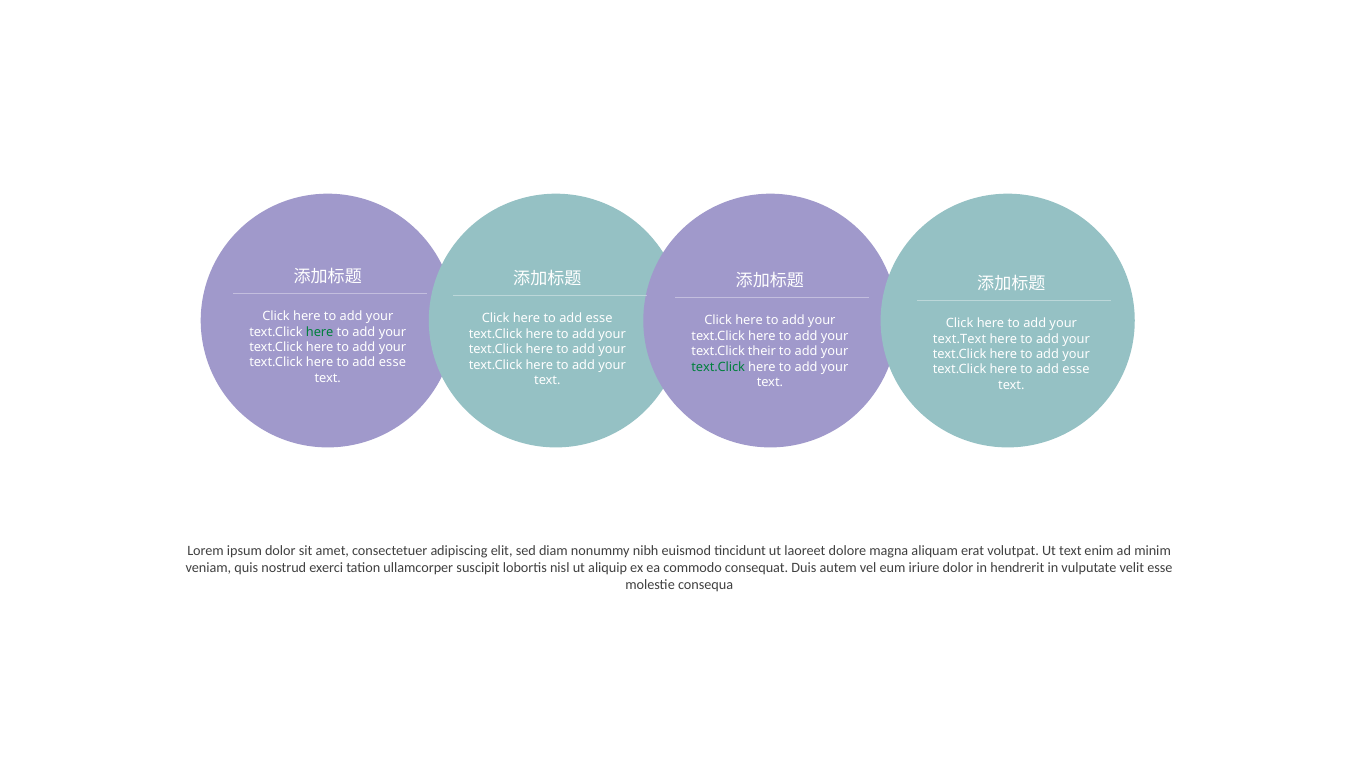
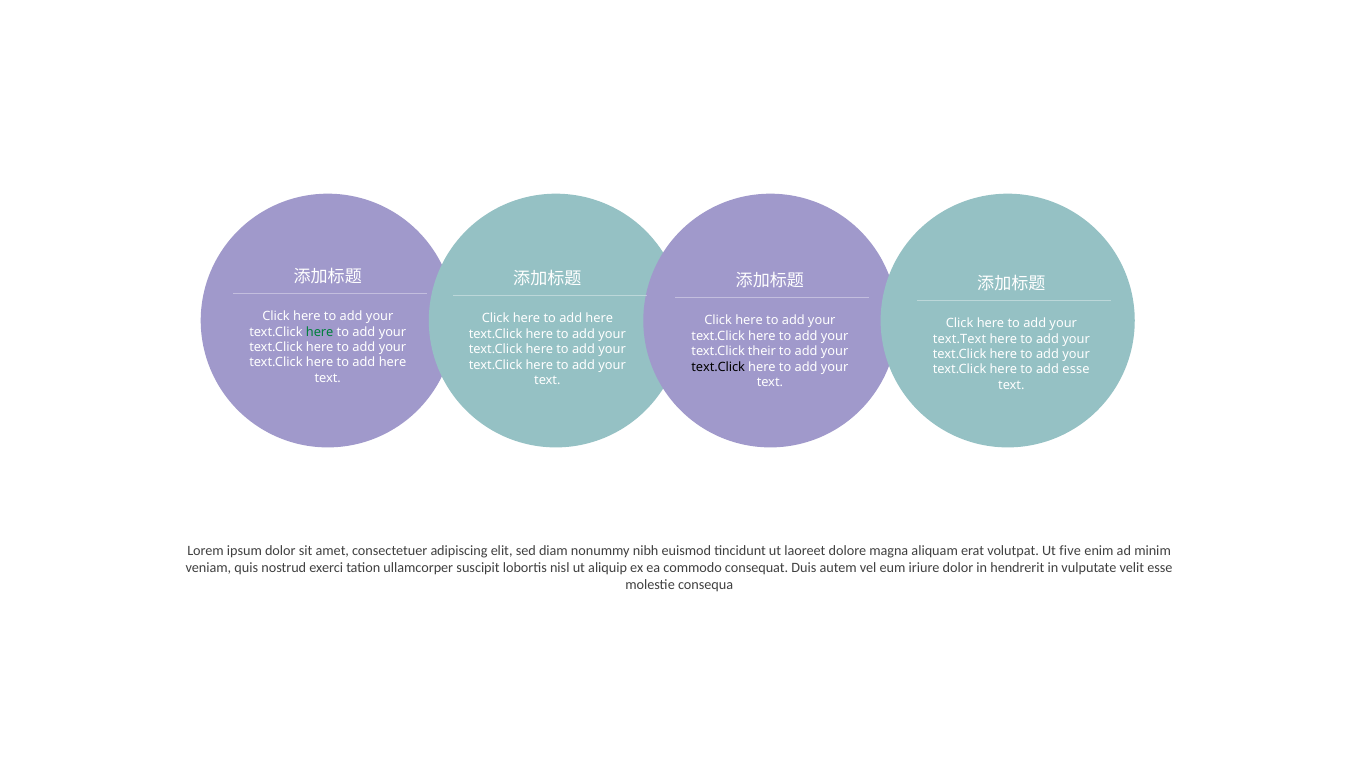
esse: esse -> here (599, 319)
esse: esse -> here (393, 363)
text.Click colour: green -> black (718, 367)
Ut text: text -> five (1070, 551)
